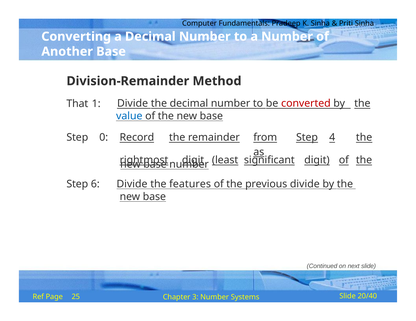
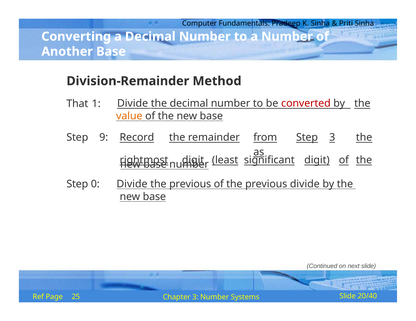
value colour: blue -> orange (129, 116)
0: 0 -> 9 (104, 138)
Step 4: 4 -> 3 (332, 138)
6: 6 -> 0 (95, 184)
Divide the features: features -> previous (190, 184)
